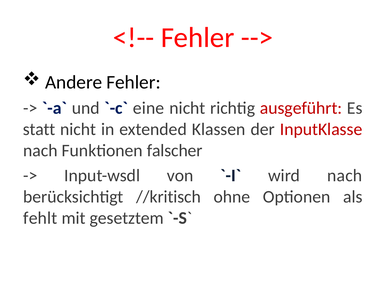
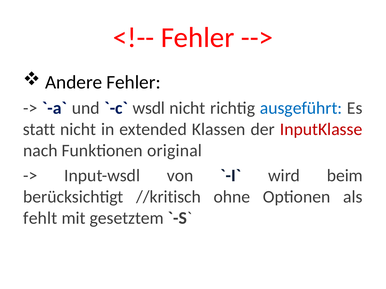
eine: eine -> wsdl (149, 108)
ausgeführt colour: red -> blue (301, 108)
falscher: falscher -> original (175, 151)
wird nach: nach -> beim (345, 176)
